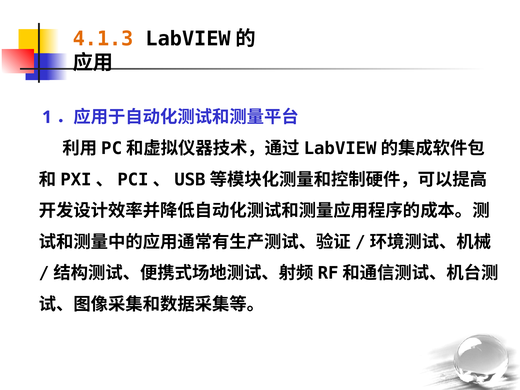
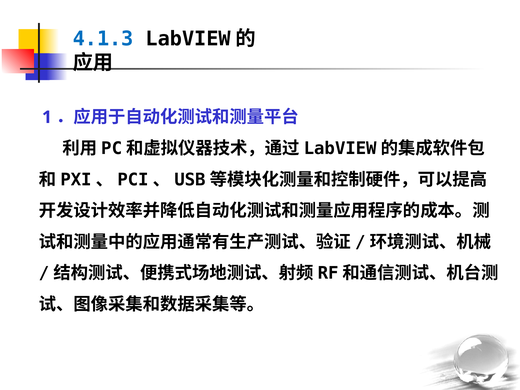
4.1.3 colour: orange -> blue (103, 39)
